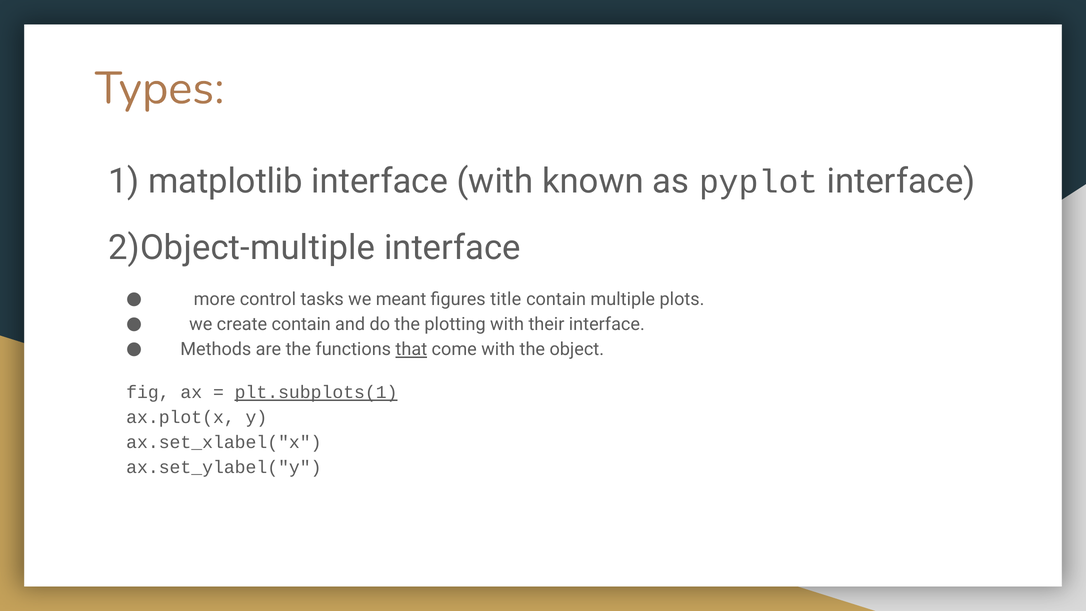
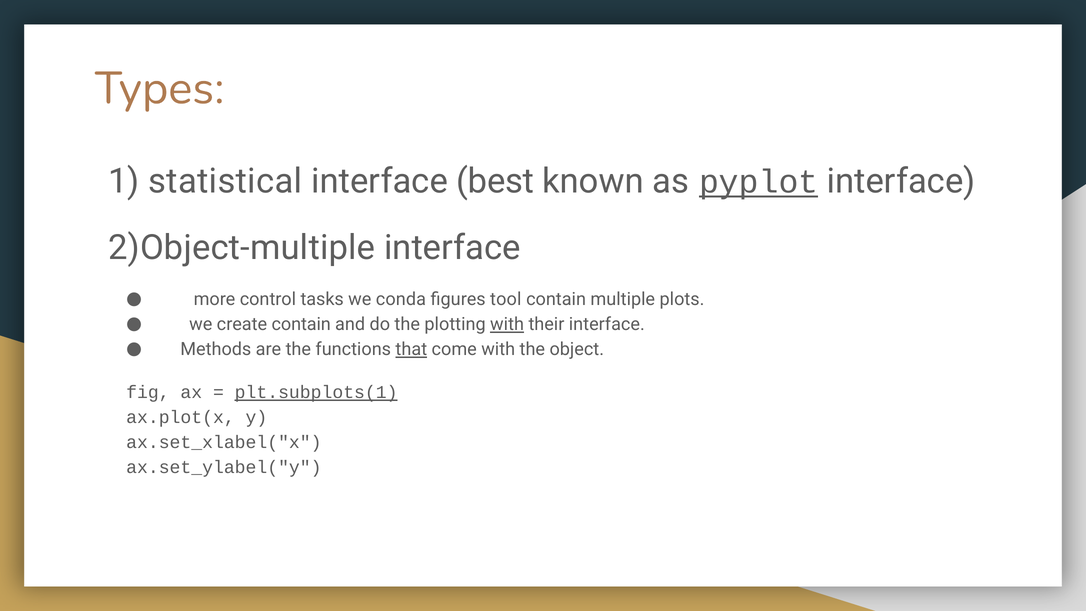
matplotlib: matplotlib -> statistical (225, 182)
interface with: with -> best (495, 182)
pyplot underline: none -> present (759, 182)
meant: meant -> conda (401, 299)
title: title -> tool (506, 299)
with underline: none -> present (507, 324)
